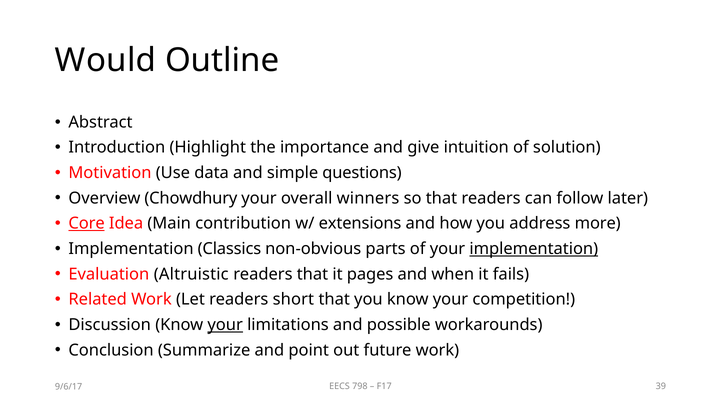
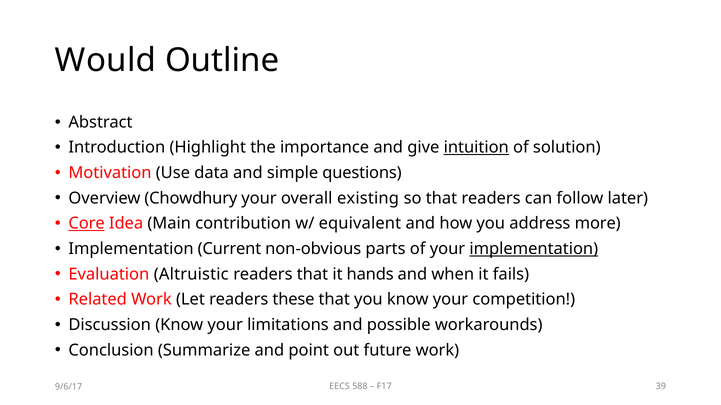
intuition underline: none -> present (476, 148)
winners: winners -> existing (368, 198)
extensions: extensions -> equivalent (360, 224)
Classics: Classics -> Current (229, 249)
pages: pages -> hands (370, 275)
short: short -> these (293, 300)
your underline: present -> none (225, 325)
798: 798 -> 588 (360, 387)
